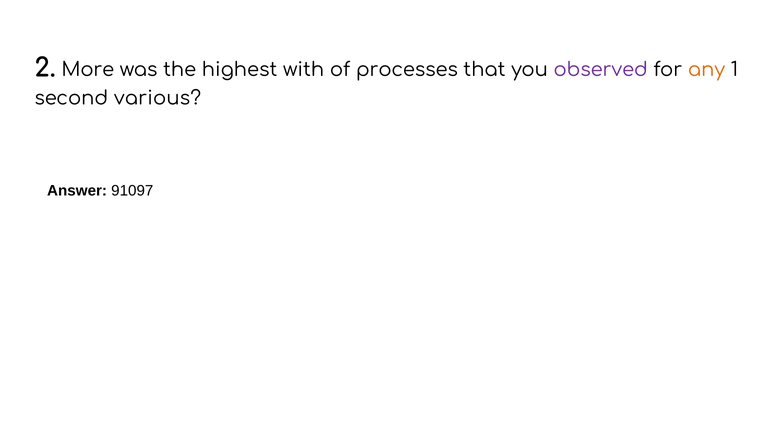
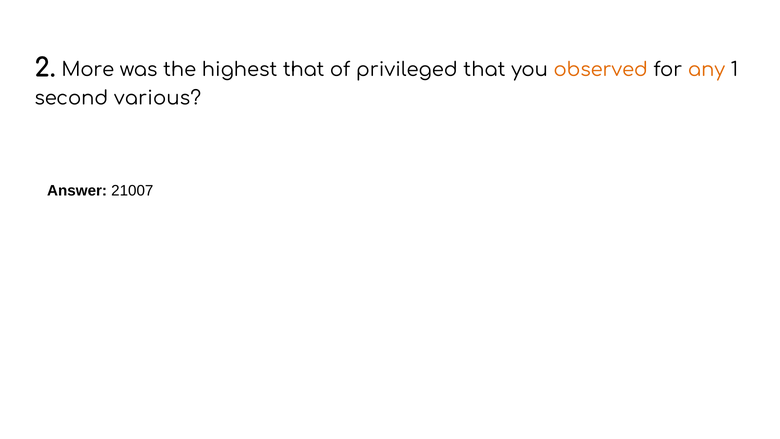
highest with: with -> that (304, 70)
processes: processes -> privileged (407, 70)
observed colour: purple -> orange (601, 70)
91097: 91097 -> 21007 (132, 191)
